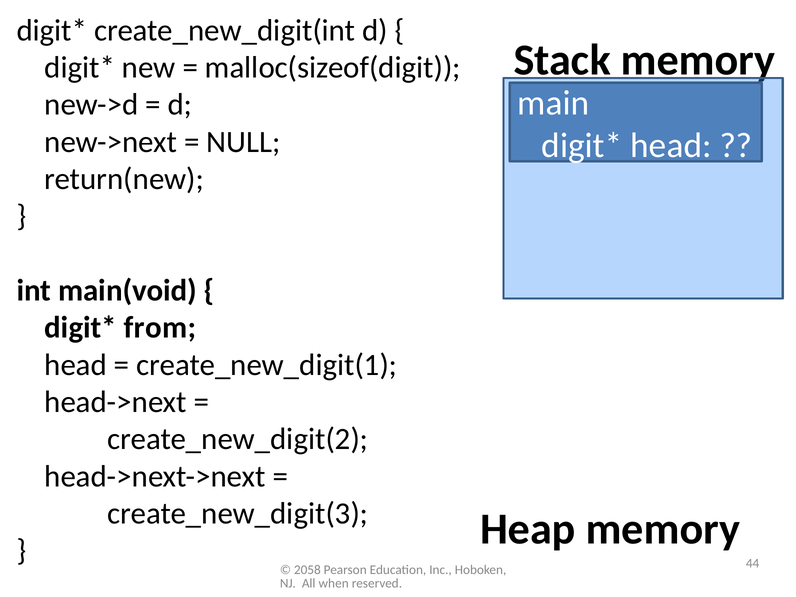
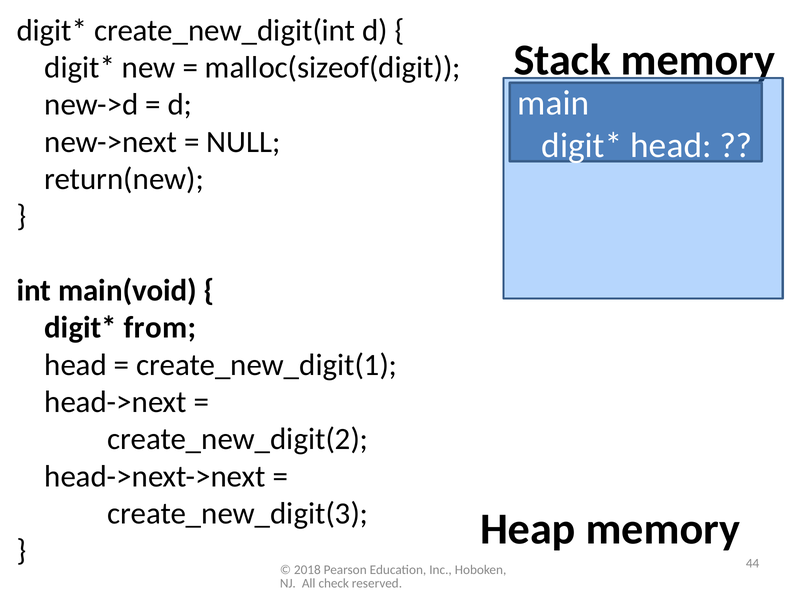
2058: 2058 -> 2018 (307, 570)
when: when -> check (334, 583)
